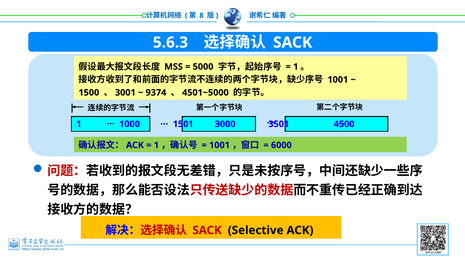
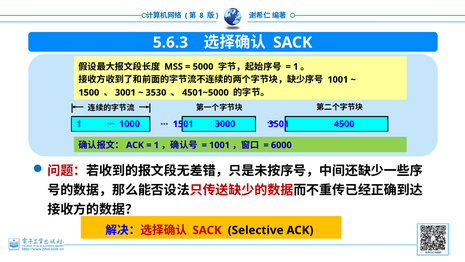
9374: 9374 -> 3530 (156, 92)
